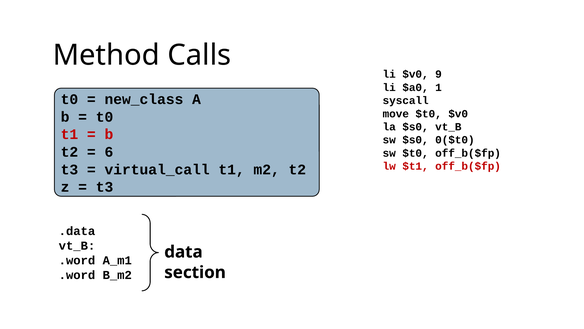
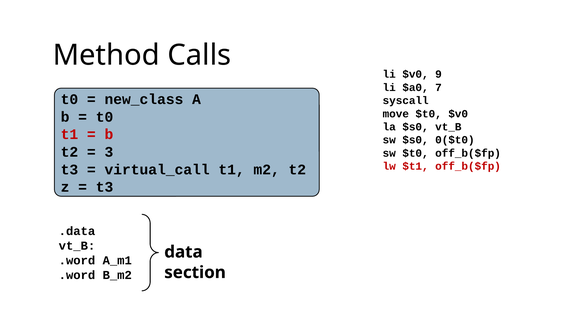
1: 1 -> 7 (438, 87)
6: 6 -> 3 (109, 152)
